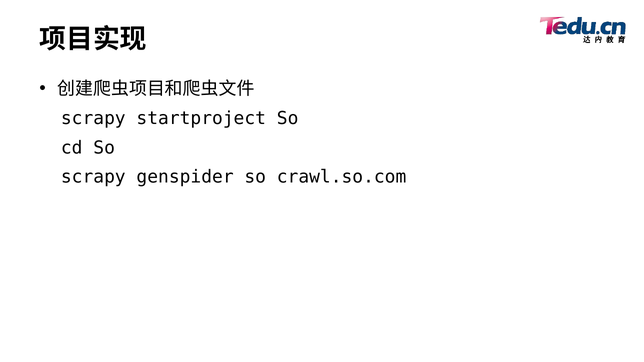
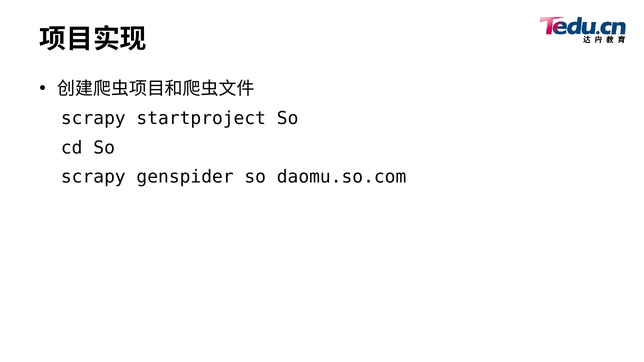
crawl.so.com: crawl.so.com -> daomu.so.com (342, 177)
